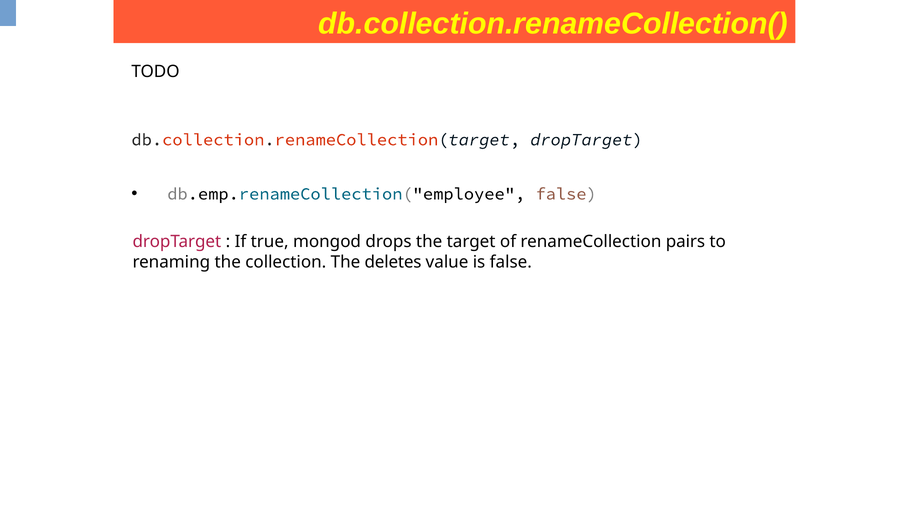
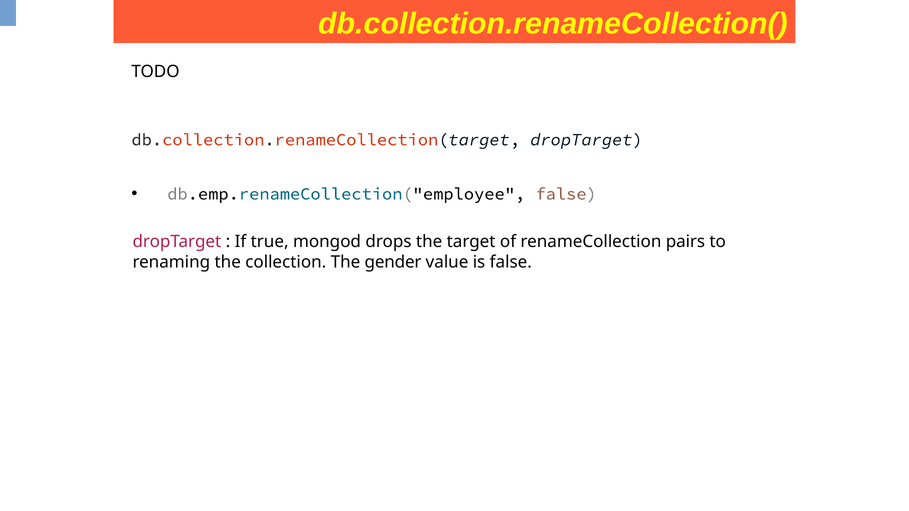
deletes: deletes -> gender (393, 262)
